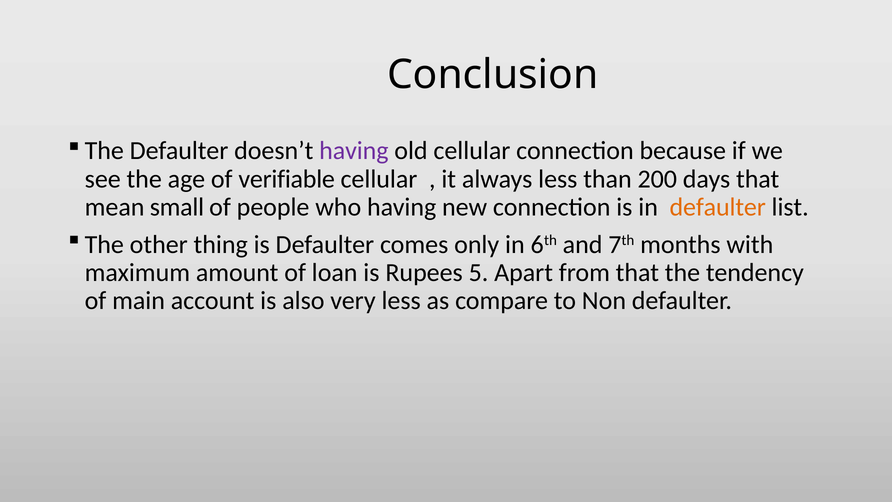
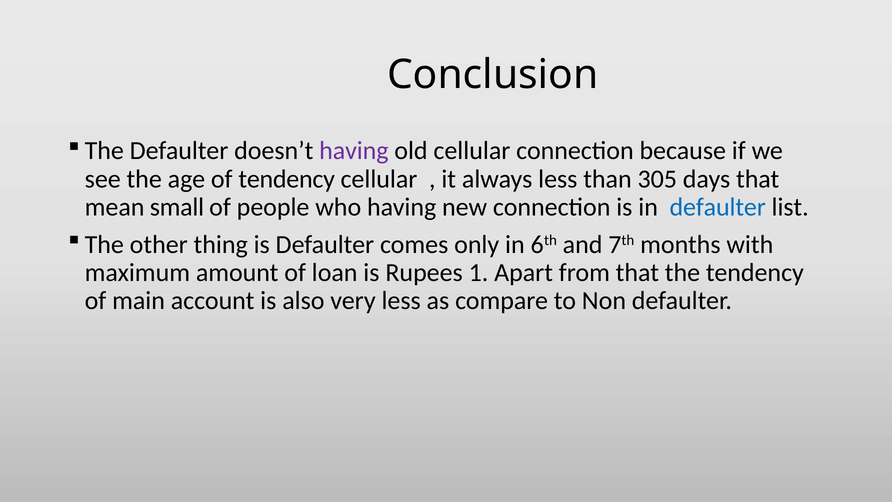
of verifiable: verifiable -> tendency (287, 179)
200: 200 -> 305 (657, 179)
defaulter colour: orange -> blue (718, 207)
5: 5 -> 1 (478, 273)
